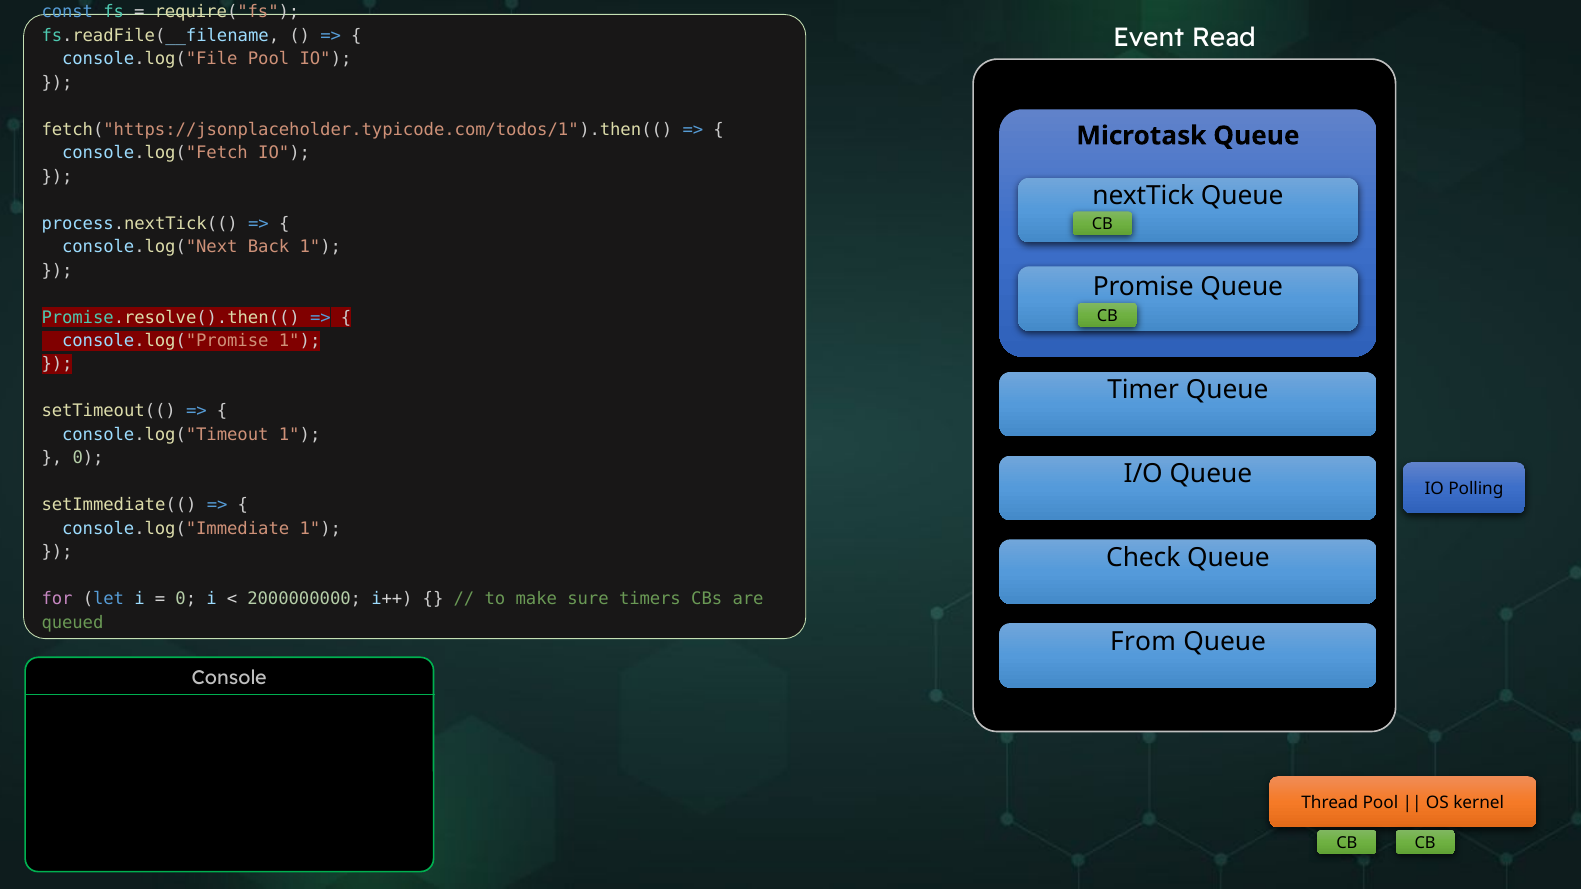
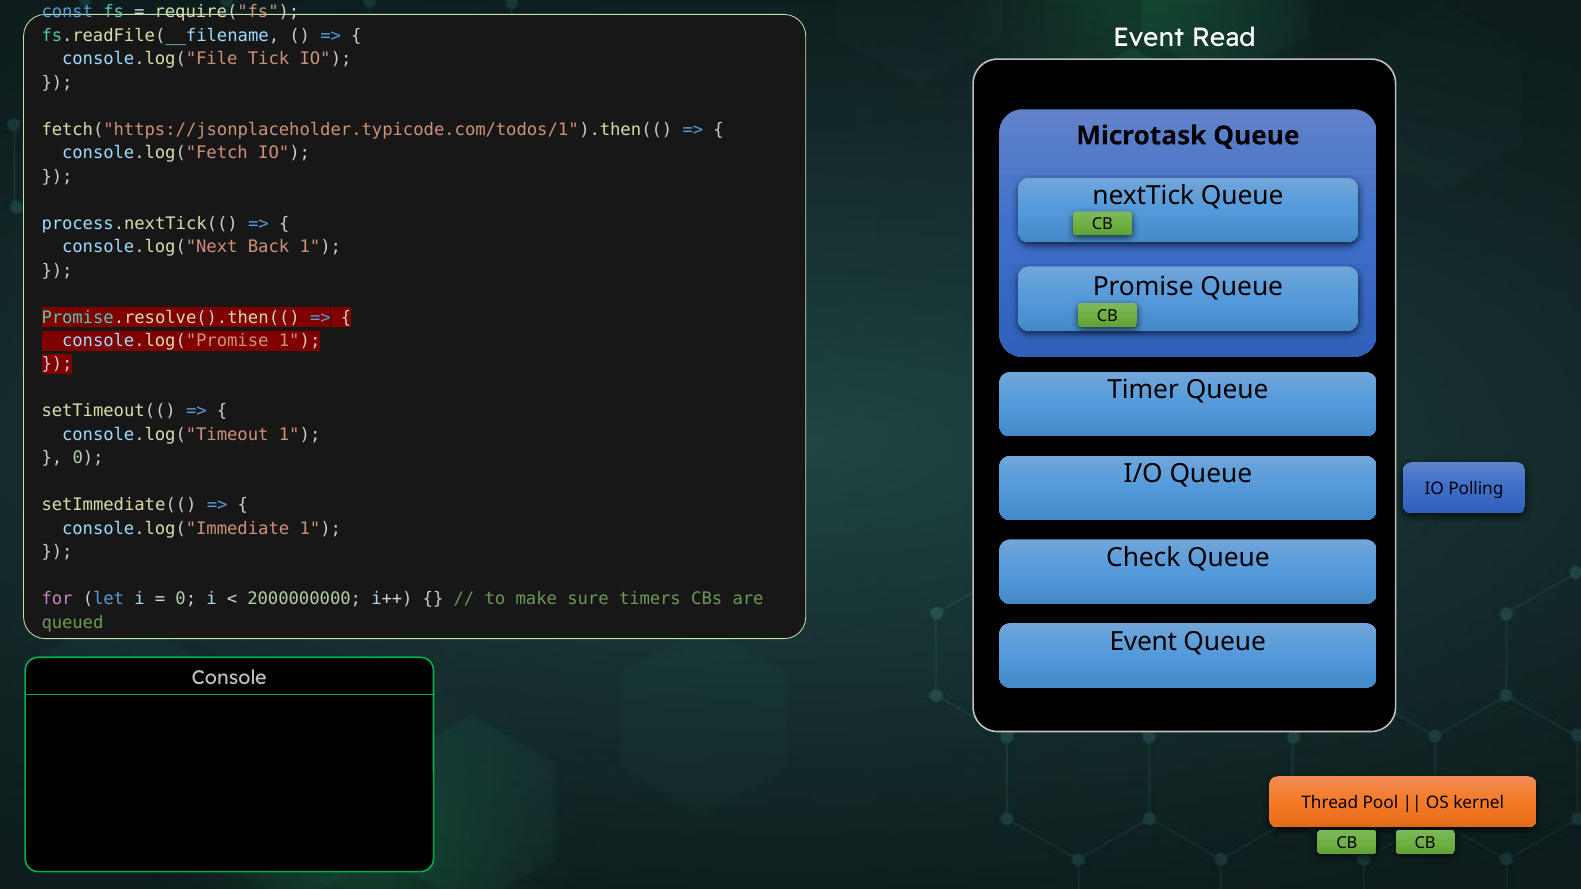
console.log("File Pool: Pool -> Tick (269, 59)
From: From -> Event (1143, 642)
